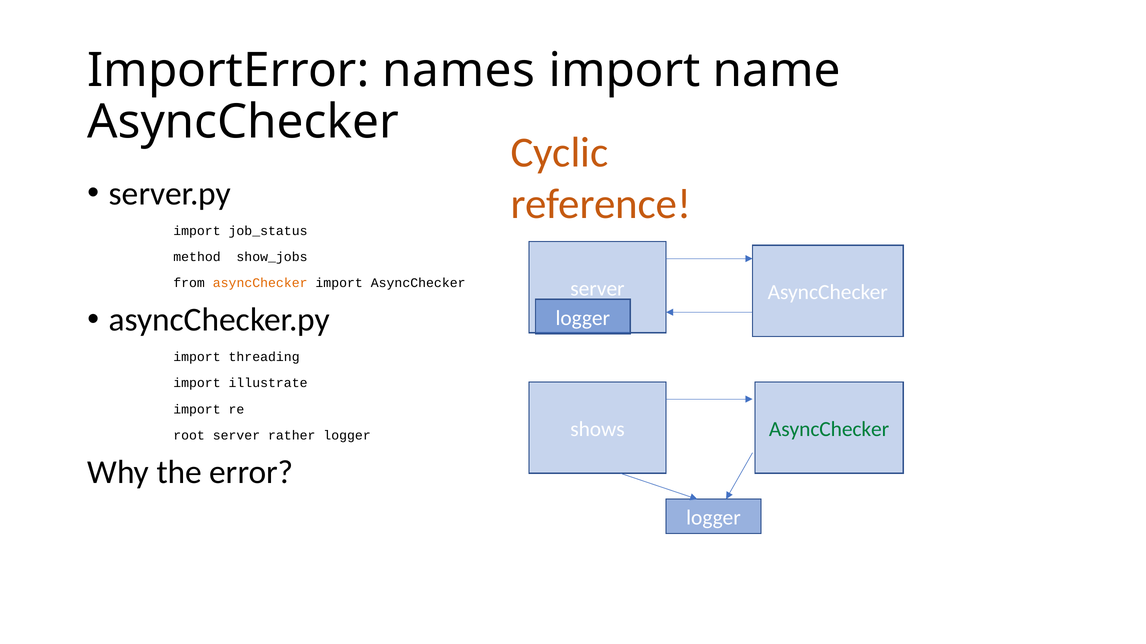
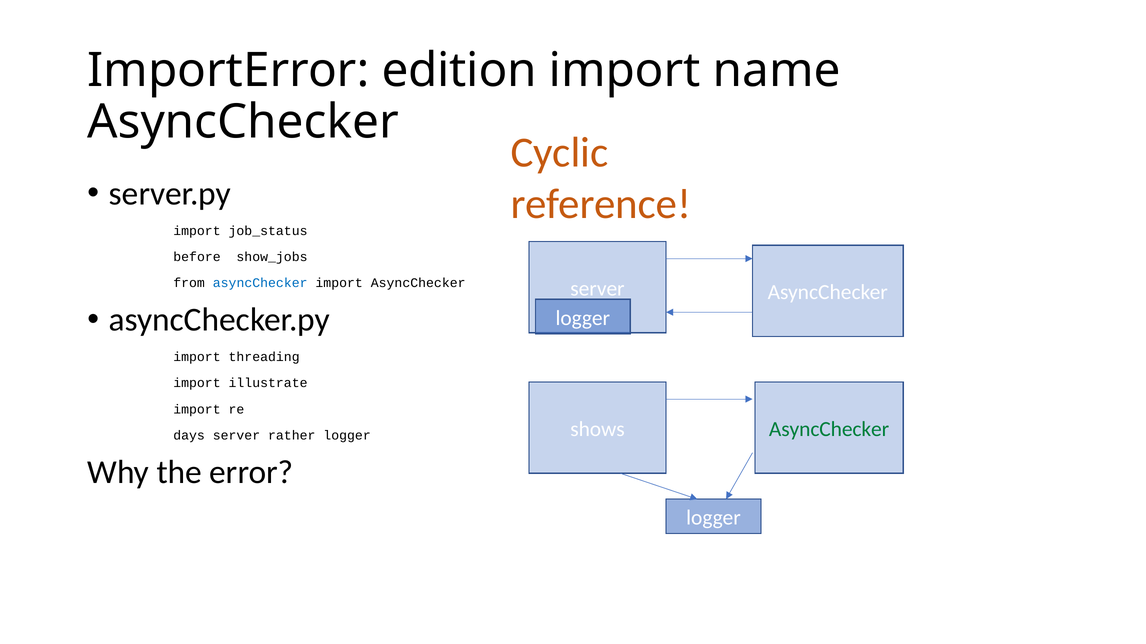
names: names -> edition (459, 70)
method: method -> before (197, 257)
asyncChecker colour: orange -> blue (260, 283)
root: root -> days (189, 436)
